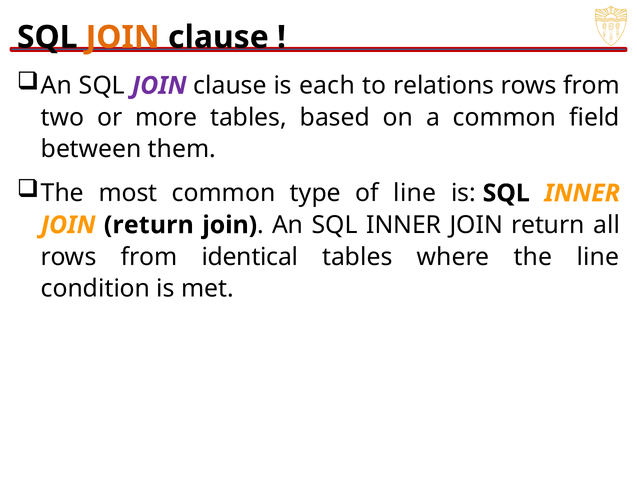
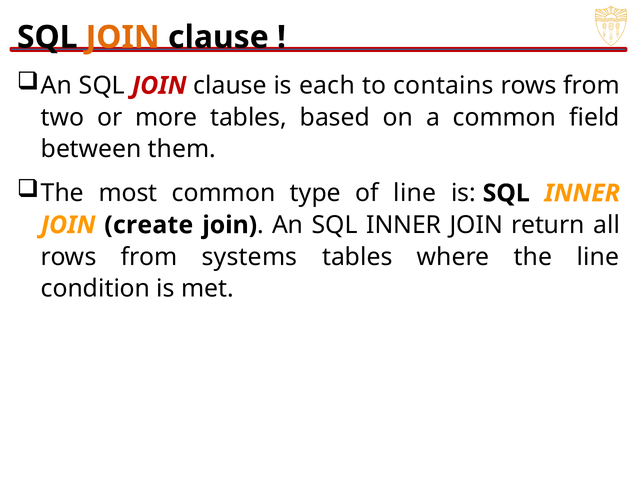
JOIN colour: purple -> red (159, 86)
relations: relations -> contains (443, 86)
return: return -> create (149, 225)
identical: identical -> systems (250, 257)
